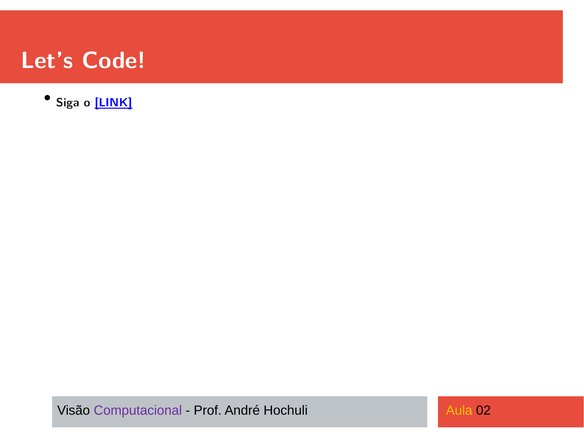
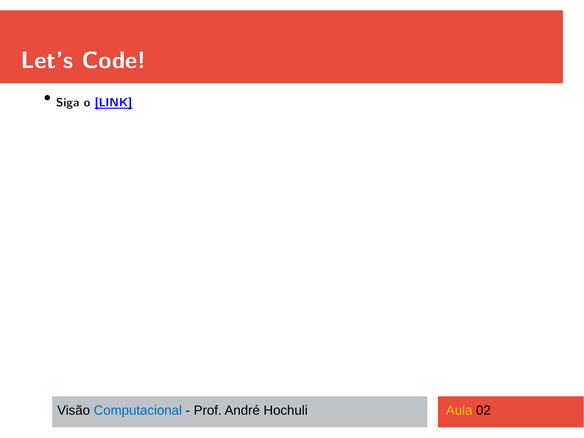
Computacional colour: purple -> blue (138, 410)
